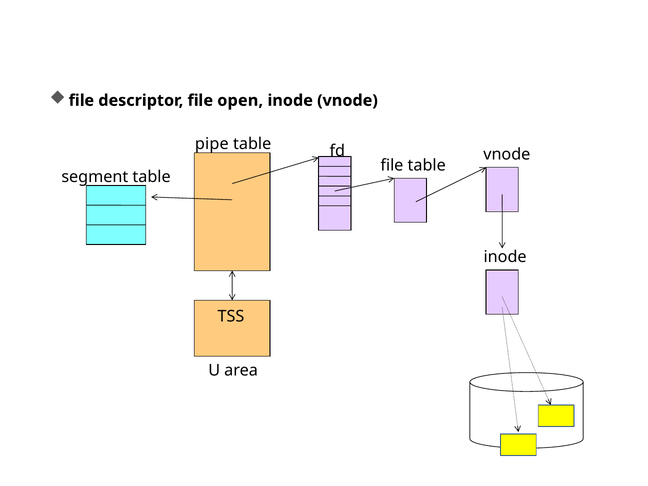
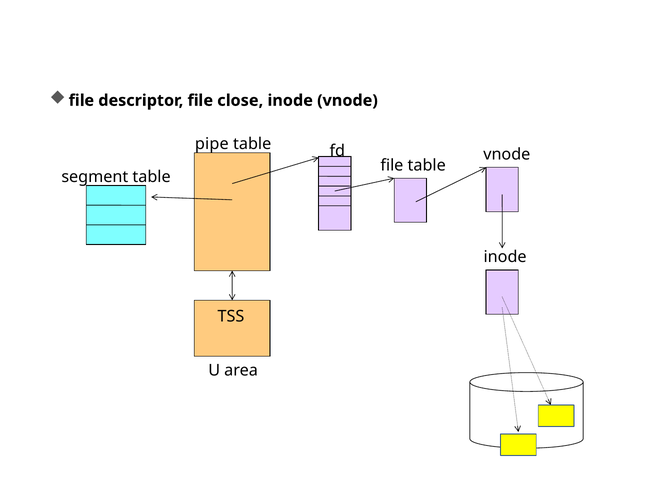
open: open -> close (240, 101)
